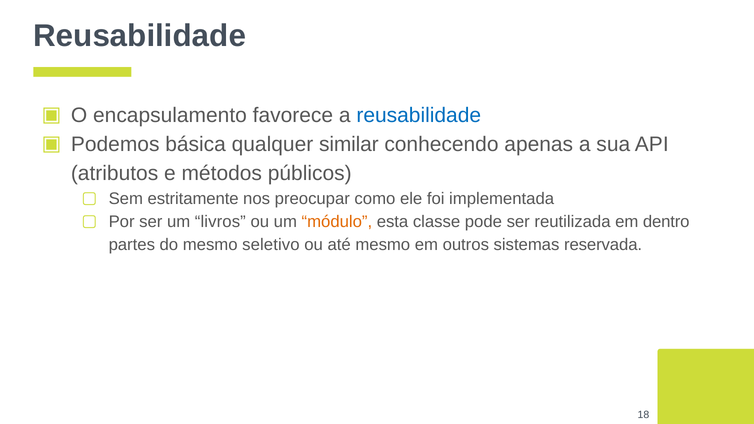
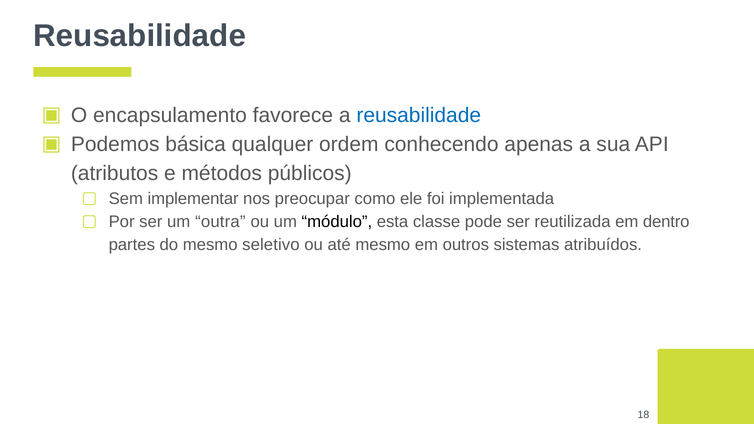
similar: similar -> ordem (349, 144)
estritamente: estritamente -> implementar (193, 199)
livros: livros -> outra (220, 222)
módulo colour: orange -> black (337, 222)
reservada: reservada -> atribuídos (603, 245)
